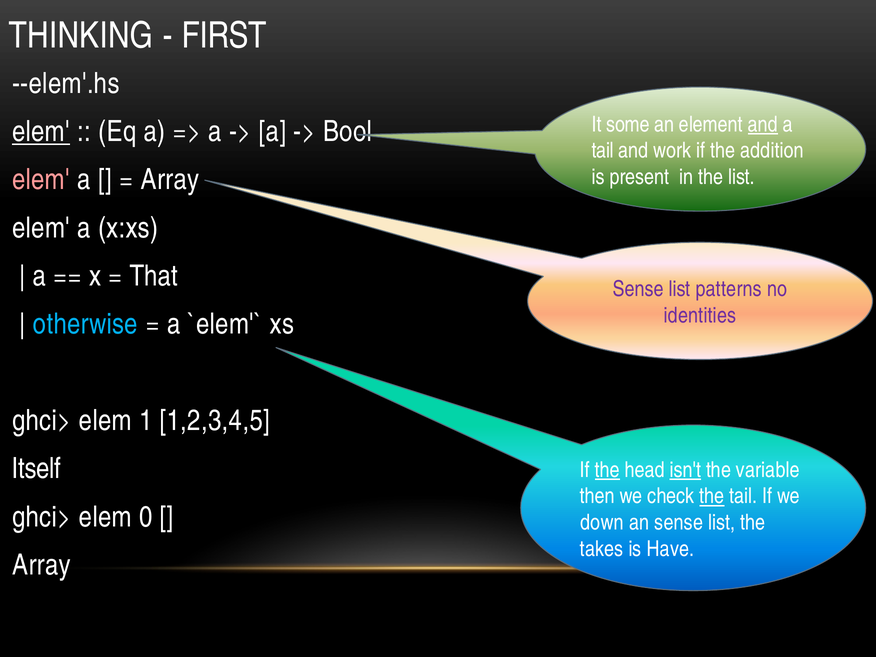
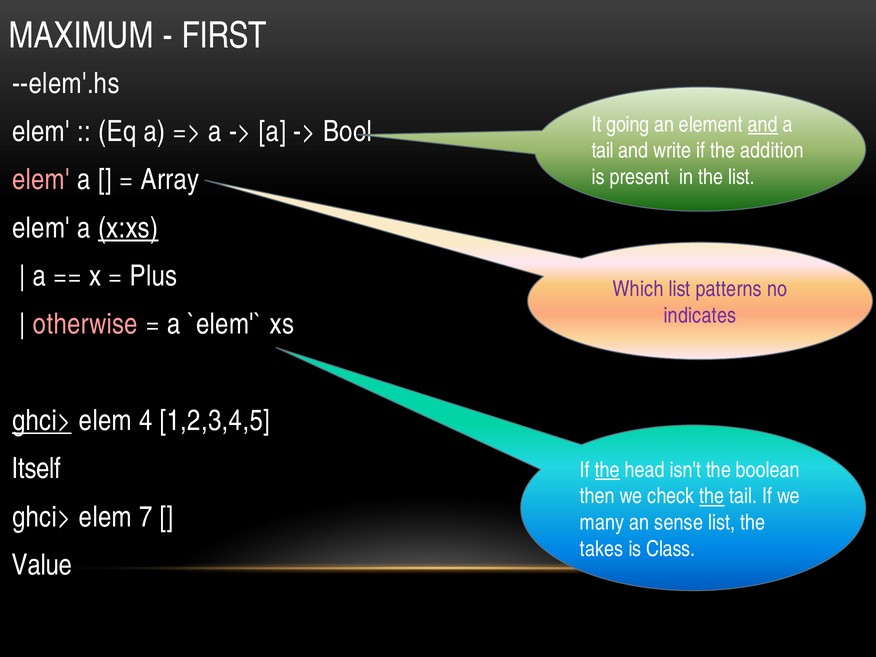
THINKING: THINKING -> MAXIMUM (81, 36)
some: some -> going (628, 124)
elem underline: present -> none (41, 132)
work: work -> write (672, 151)
x:xs underline: none -> present (128, 228)
That: That -> Plus (154, 276)
Sense: Sense -> Which (638, 289)
identities: identities -> indicates (700, 316)
otherwise colour: light blue -> pink (85, 324)
ghci> underline: none -> present (42, 421)
1: 1 -> 4 (146, 421)
isn't underline: present -> none (685, 470)
variable: variable -> boolean (768, 470)
0: 0 -> 7 (146, 517)
down: down -> many (602, 523)
Have: Have -> Class (671, 549)
Array: Array -> Value (42, 565)
